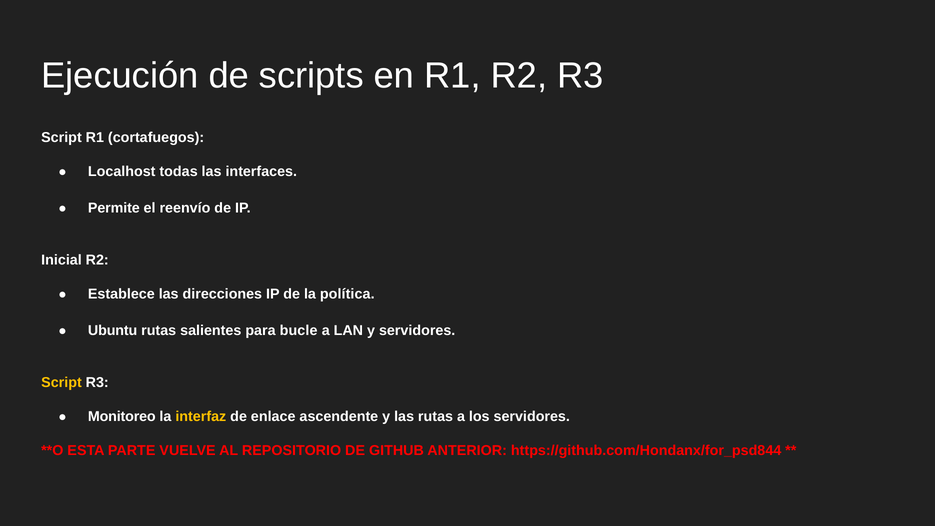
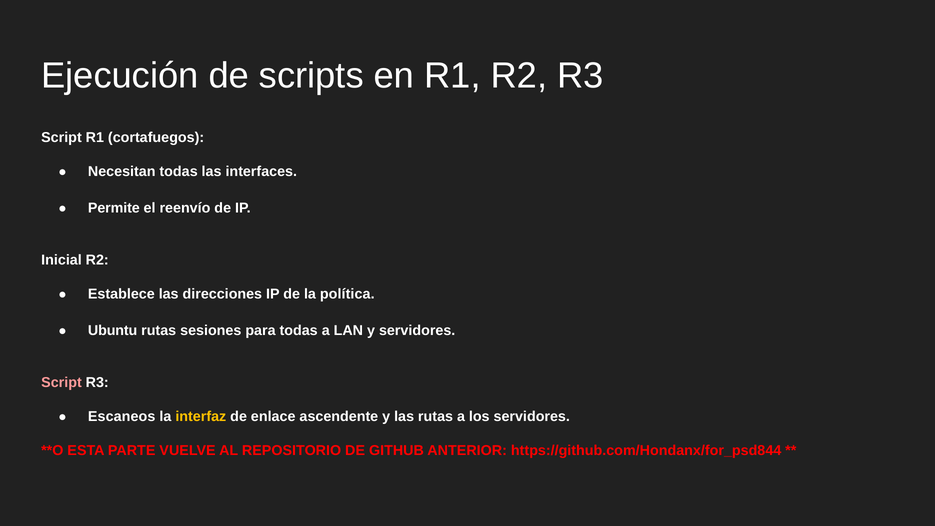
Localhost: Localhost -> Necesitan (122, 172)
salientes: salientes -> sesiones (211, 331)
para bucle: bucle -> todas (299, 331)
Script colour: yellow -> pink (62, 383)
Monitoreo: Monitoreo -> Escaneos (122, 416)
